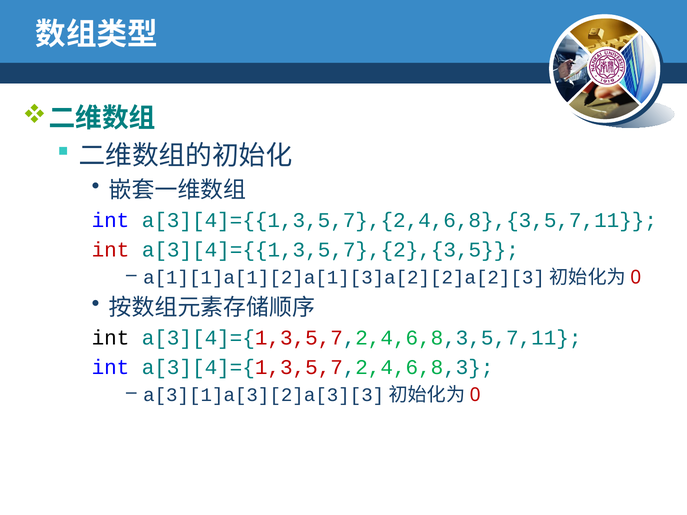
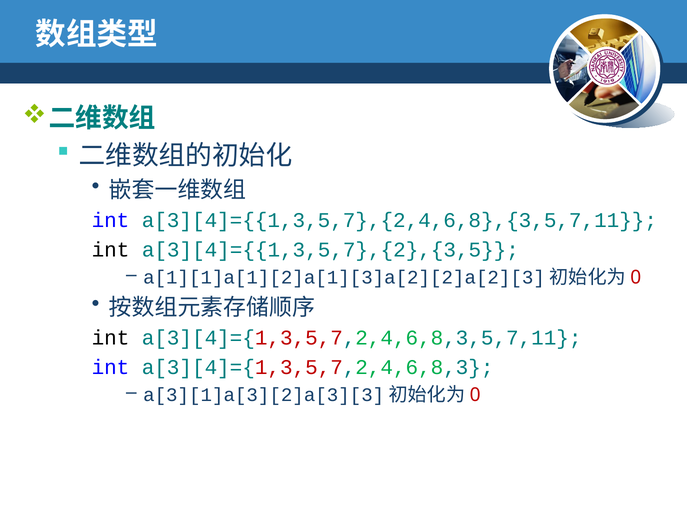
int colour: red -> black (111, 250)
